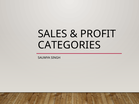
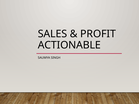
CATEGORIES: CATEGORIES -> ACTIONABLE (69, 45)
